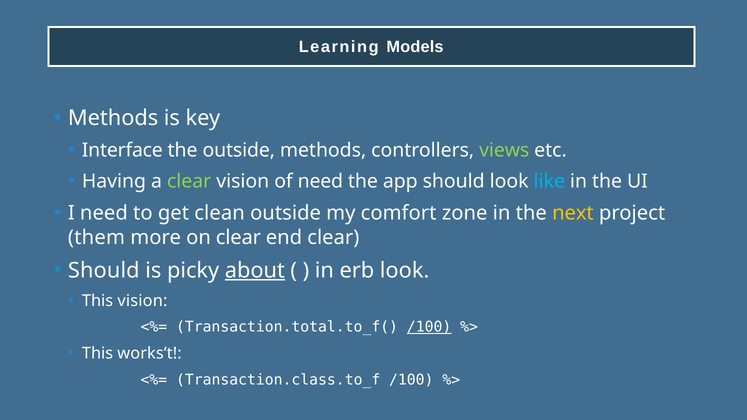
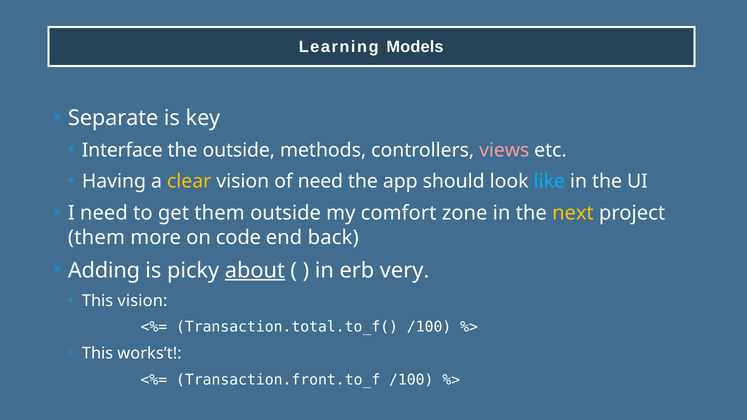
Methods: Methods -> Separate (113, 118)
views colour: light green -> pink (504, 150)
clear colour: light green -> yellow (189, 182)
get clean: clean -> them (220, 213)
on clear: clear -> code (238, 237)
end clear: clear -> back (333, 237)
Should: Should -> Adding (104, 271)
erb look: look -> very (405, 271)
/100 underline: present -> none (429, 327)
Transaction.class.to_f: Transaction.class.to_f -> Transaction.front.to_f (278, 380)
